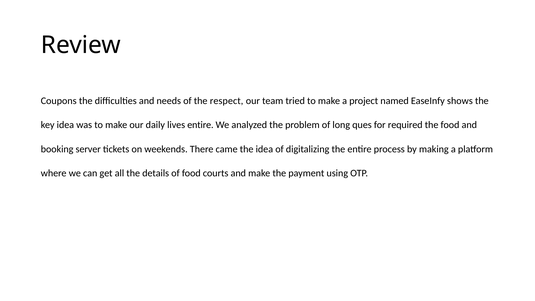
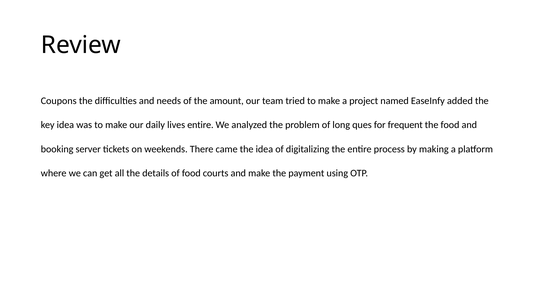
respect: respect -> amount (227, 101)
shows: shows -> added (460, 101)
required: required -> frequent (405, 125)
